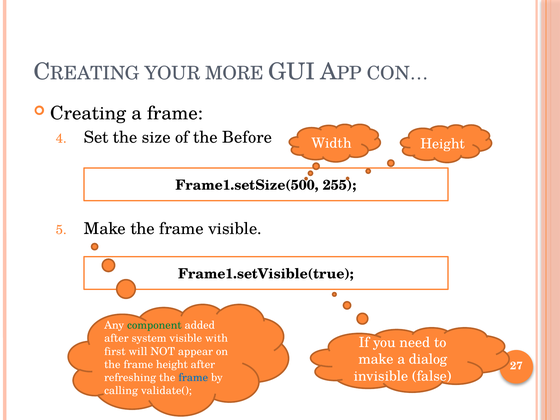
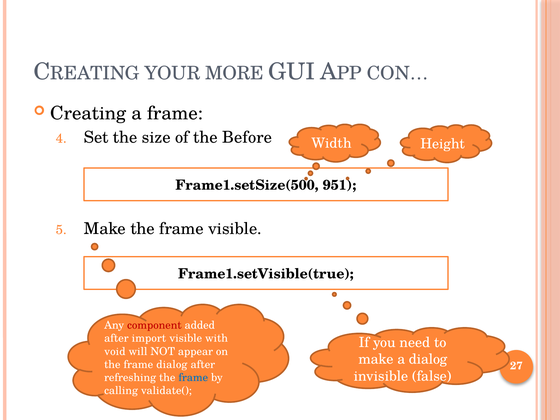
255: 255 -> 951 (340, 185)
component colour: green -> red (154, 325)
system: system -> import (149, 338)
first: first -> void (115, 351)
frame height: height -> dialog (172, 365)
